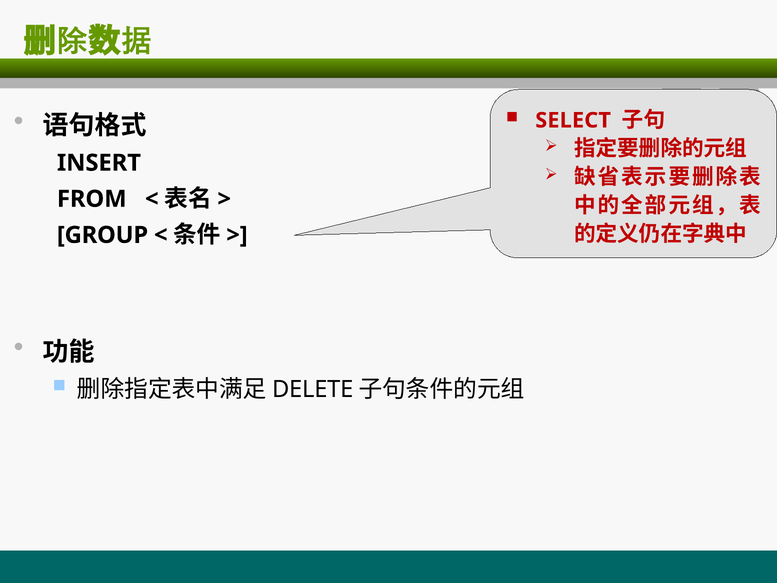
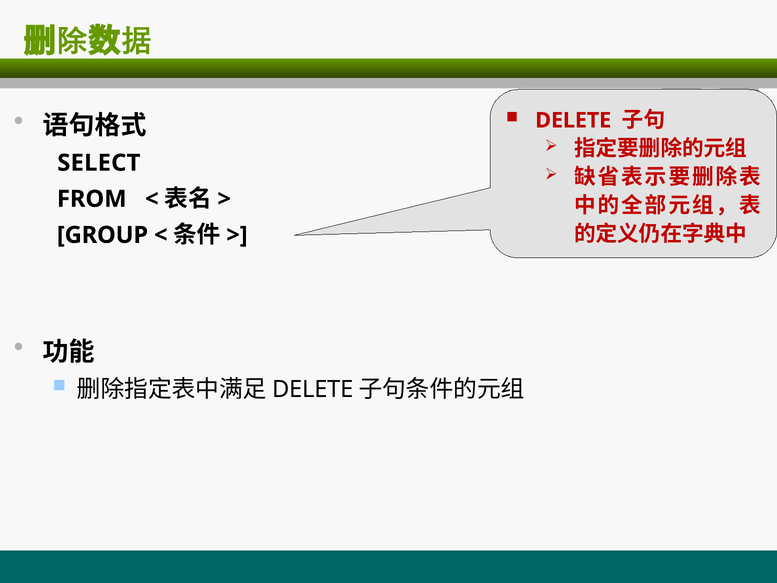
SELECT: SELECT -> DELETE (573, 120)
INSERT: INSERT -> SELECT (99, 163)
